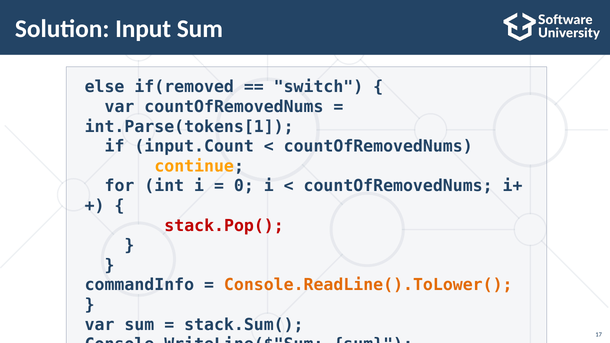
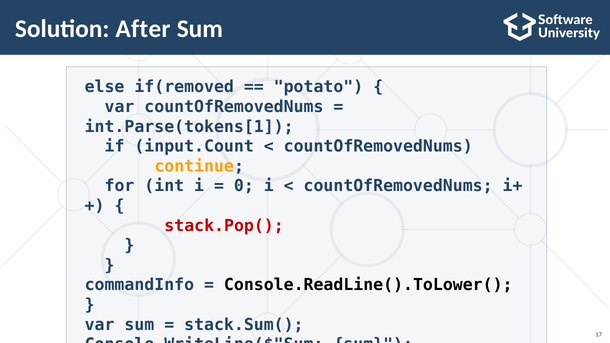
Input: Input -> After (143, 29)
switch: switch -> potato (318, 87)
Console.ReadLine().ToLower( colour: orange -> black (368, 285)
